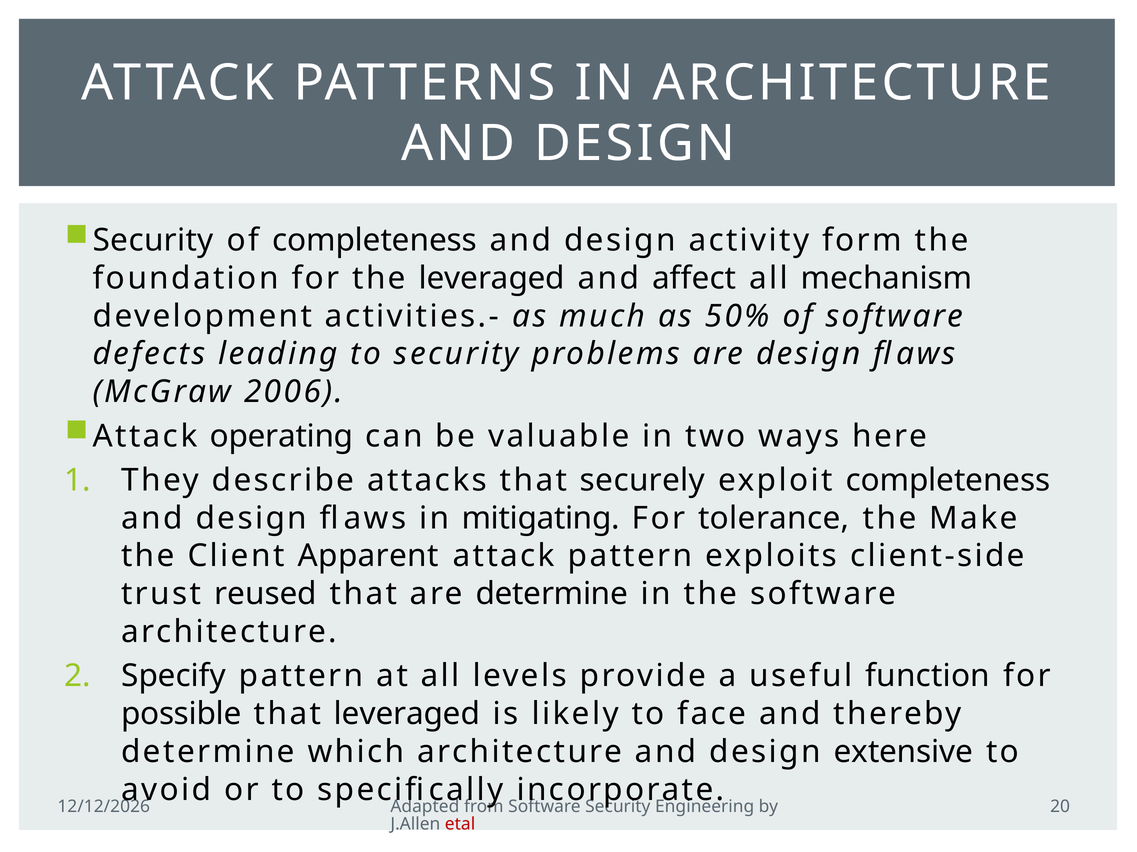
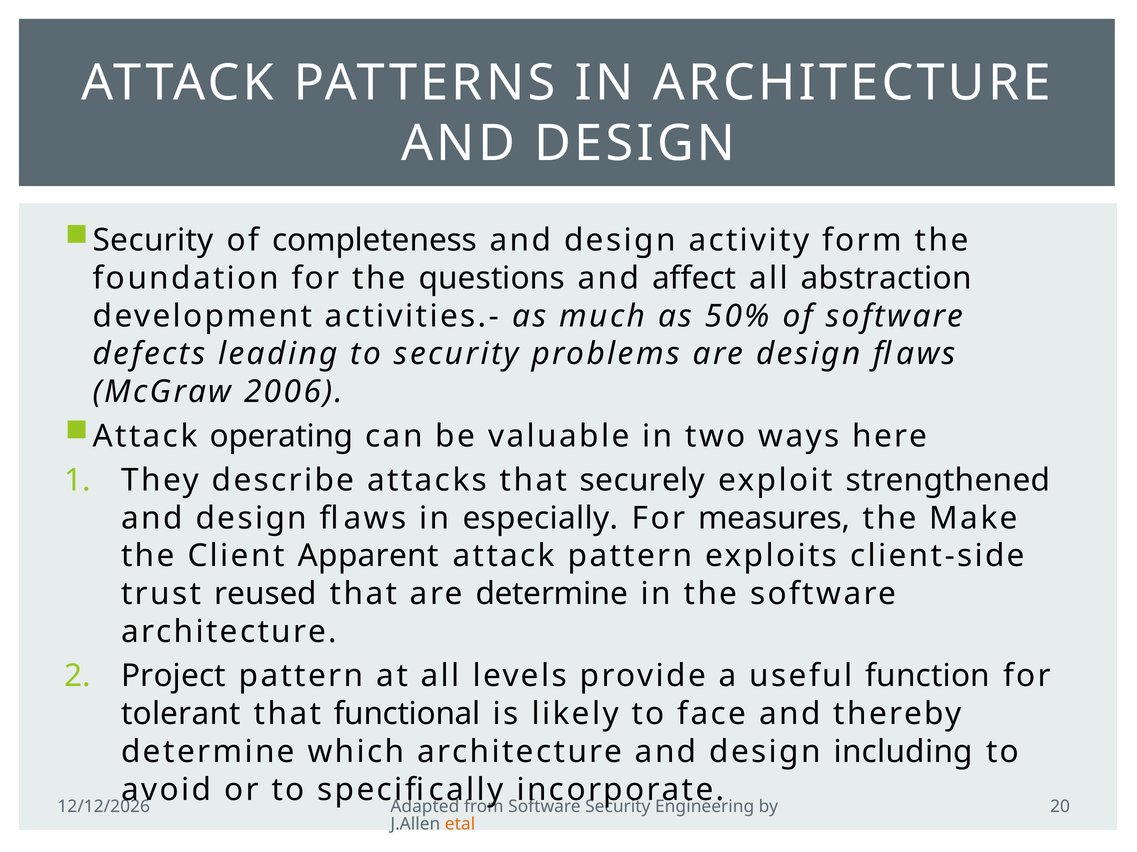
the leveraged: leveraged -> questions (492, 279)
mechanism: mechanism -> abstraction (886, 279)
exploit completeness: completeness -> strengthened (948, 481)
mitigating: mitigating -> especially (540, 519)
tolerance: tolerance -> measures (774, 519)
Specify: Specify -> Project (174, 677)
possible: possible -> tolerant (181, 715)
that leveraged: leveraged -> functional (407, 715)
extensive: extensive -> including (903, 752)
etal colour: red -> orange (460, 825)
